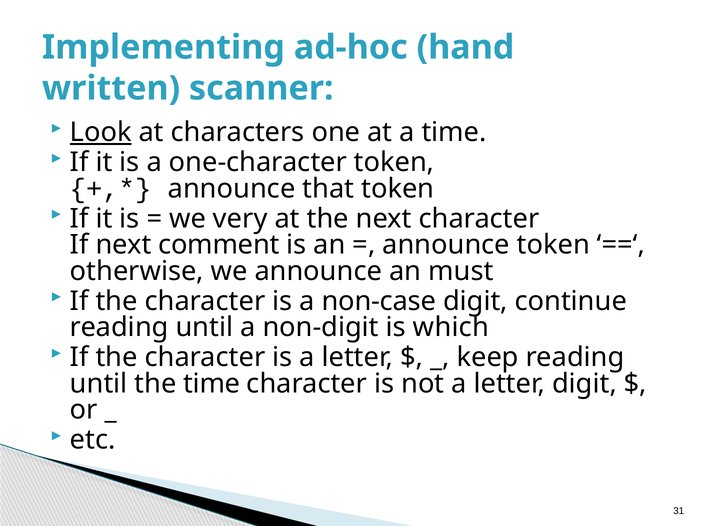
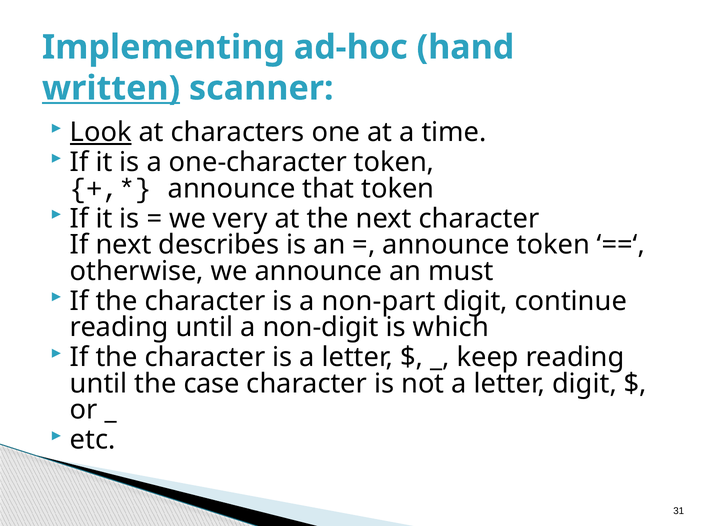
written underline: none -> present (111, 88)
comment: comment -> describes (219, 245)
non-case: non-case -> non-part (379, 301)
the time: time -> case (212, 384)
